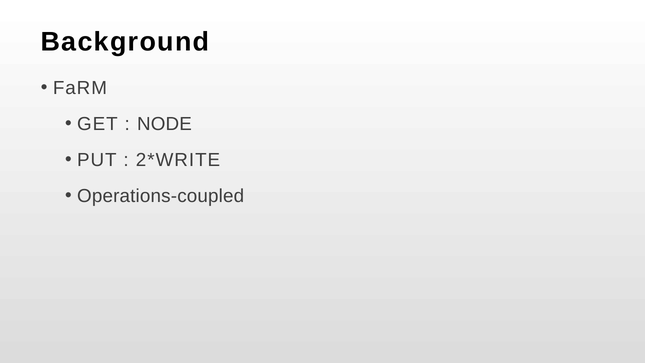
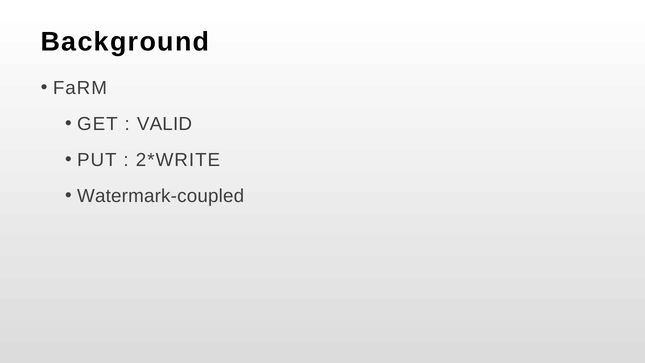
NODE: NODE -> VALID (164, 124)
Operations-coupled: Operations-coupled -> Watermark-coupled (161, 196)
